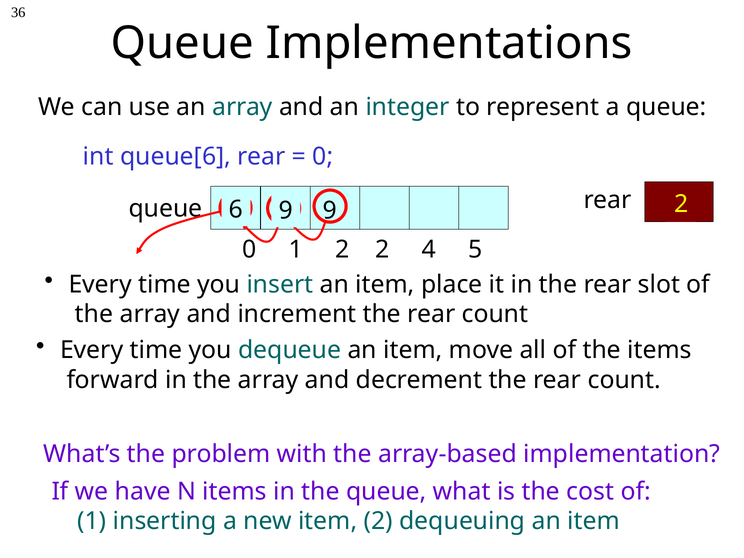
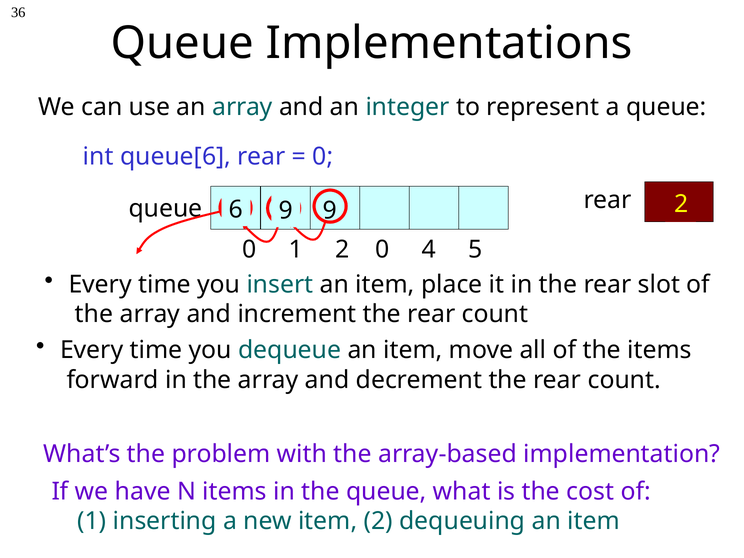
2 2: 2 -> 0 (382, 250)
